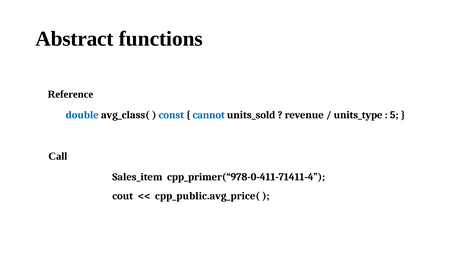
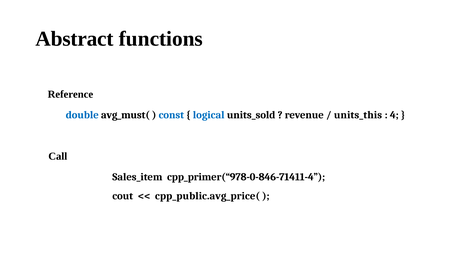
avg_class(: avg_class( -> avg_must( (125, 115)
cannot: cannot -> logical (209, 115)
units_type: units_type -> units_this (358, 115)
5: 5 -> 4 (394, 115)
cpp_primer(“978-0-411-71411-4: cpp_primer(“978-0-411-71411-4 -> cpp_primer(“978-0-846-71411-4 (246, 177)
